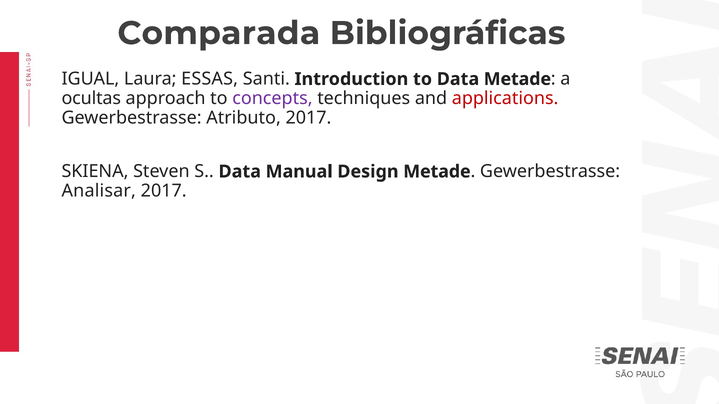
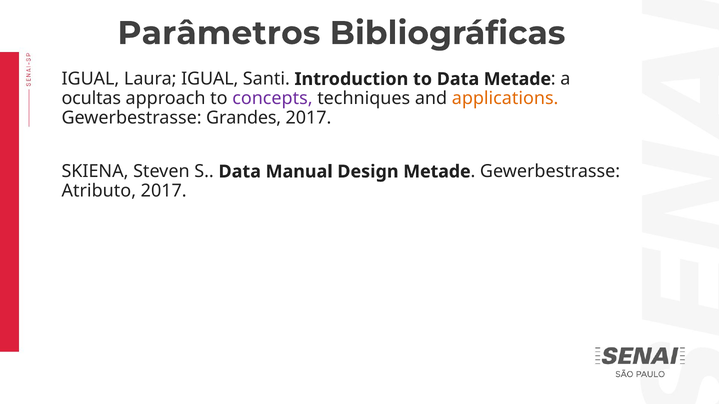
Comparada: Comparada -> Parâmetros (219, 33)
Laura ESSAS: ESSAS -> IGUAL (210, 79)
applications colour: red -> orange (505, 99)
Atributo: Atributo -> Grandes (244, 118)
Analisar: Analisar -> Atributo (99, 191)
